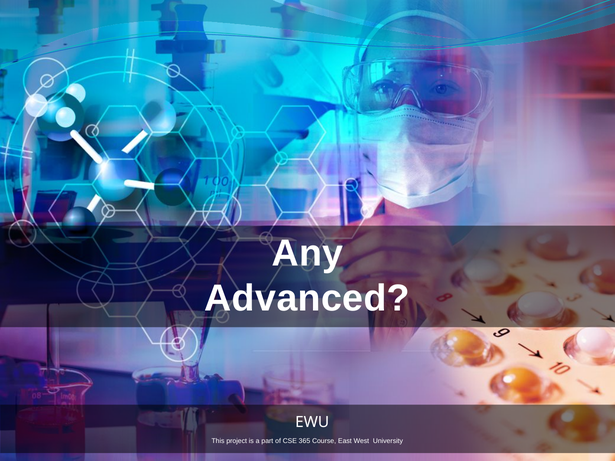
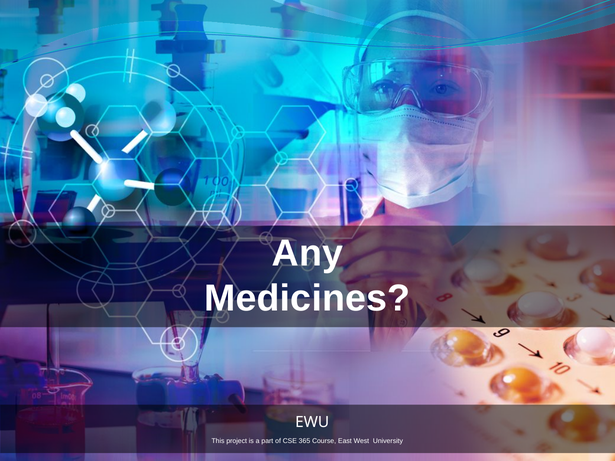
Advanced: Advanced -> Medicines (307, 299)
